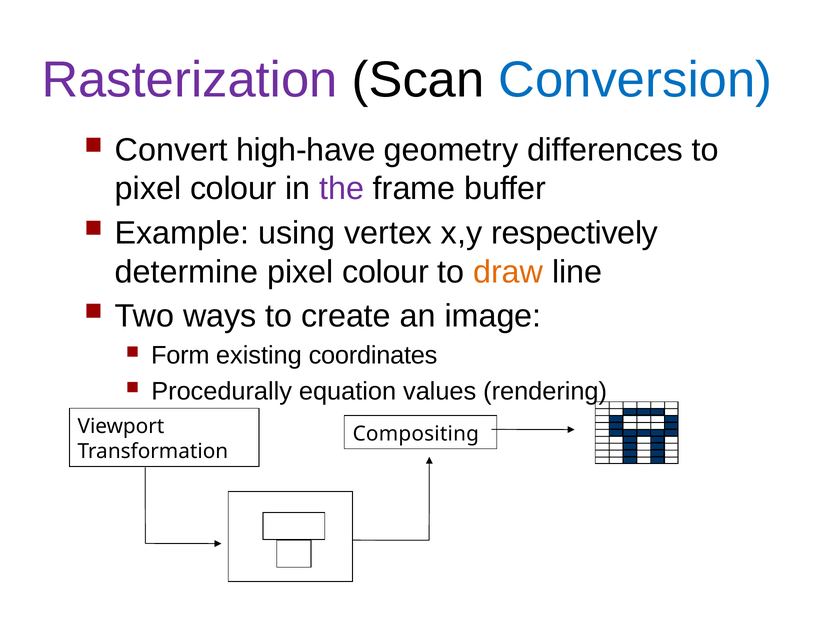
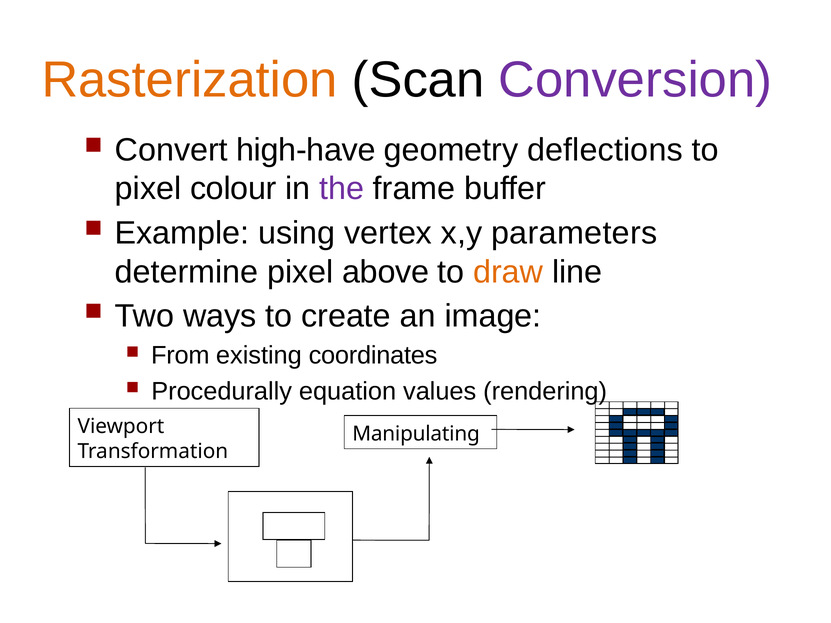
Rasterization colour: purple -> orange (190, 80)
Conversion colour: blue -> purple (635, 80)
differences: differences -> deflections (605, 150)
respectively: respectively -> parameters (574, 233)
determine pixel colour: colour -> above (386, 272)
Form: Form -> From (180, 356)
Compositing: Compositing -> Manipulating (416, 434)
